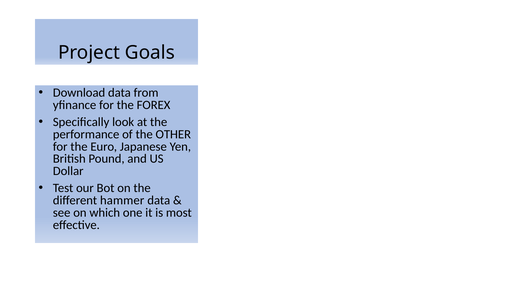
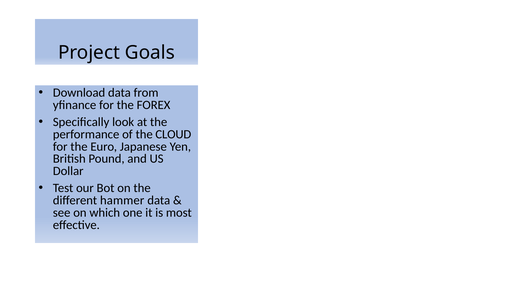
OTHER: OTHER -> CLOUD (173, 135)
